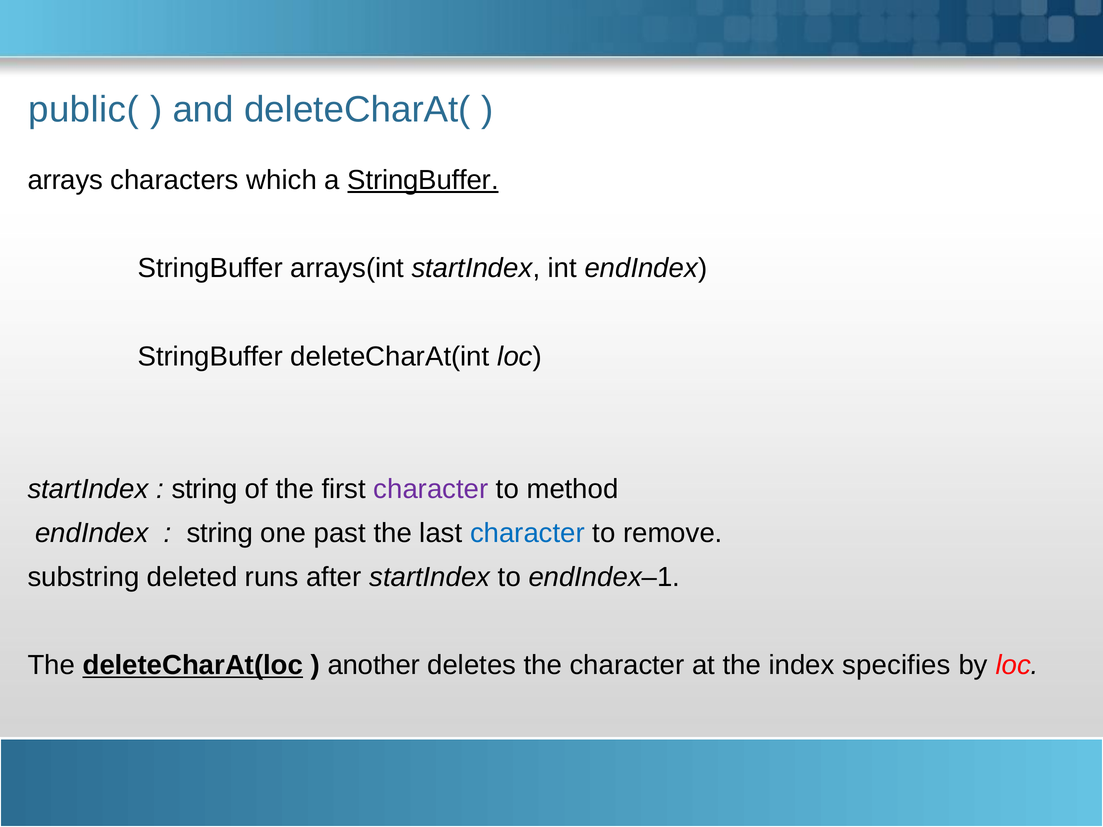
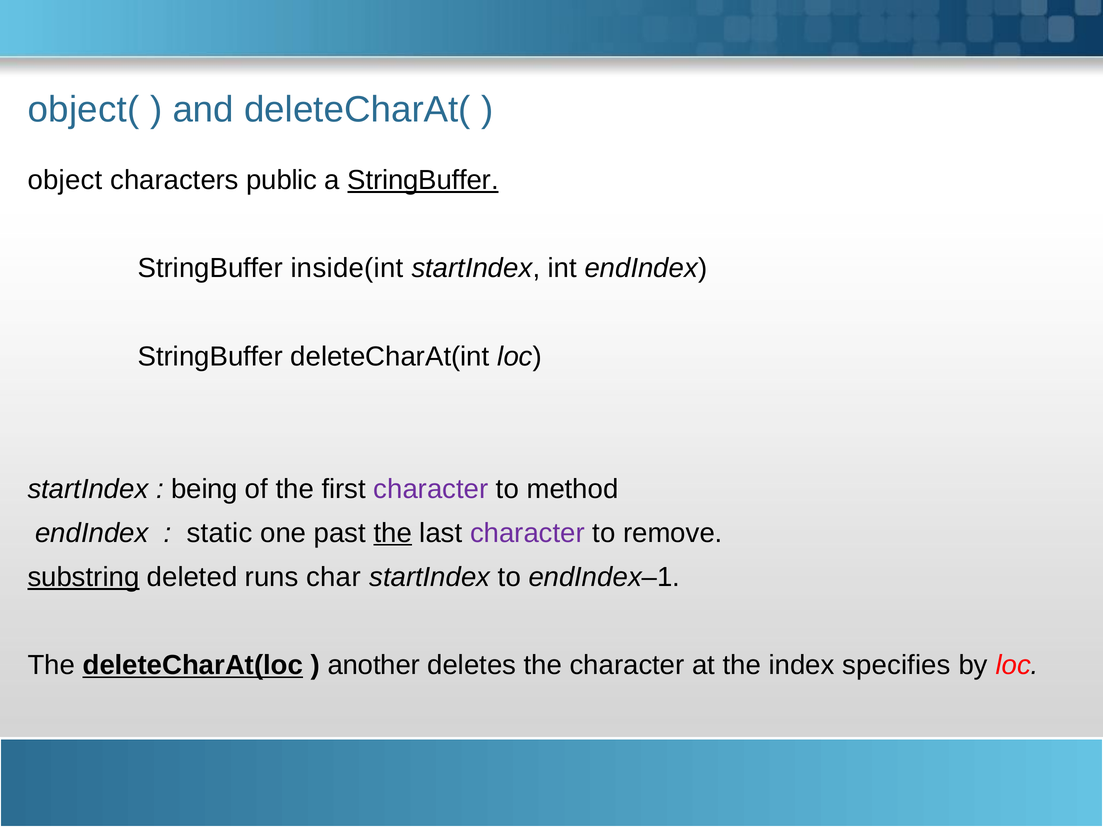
public(: public( -> object( (84, 110)
arrays: arrays -> object (65, 180)
which: which -> public (282, 180)
arrays(int: arrays(int -> inside(int (347, 268)
string: string -> being (205, 489)
string: string -> static (219, 533)
the underline: none -> present (393, 533)
character colour: blue -> purple (527, 533)
substring underline: none -> present (83, 577)
after: after -> char (334, 577)
